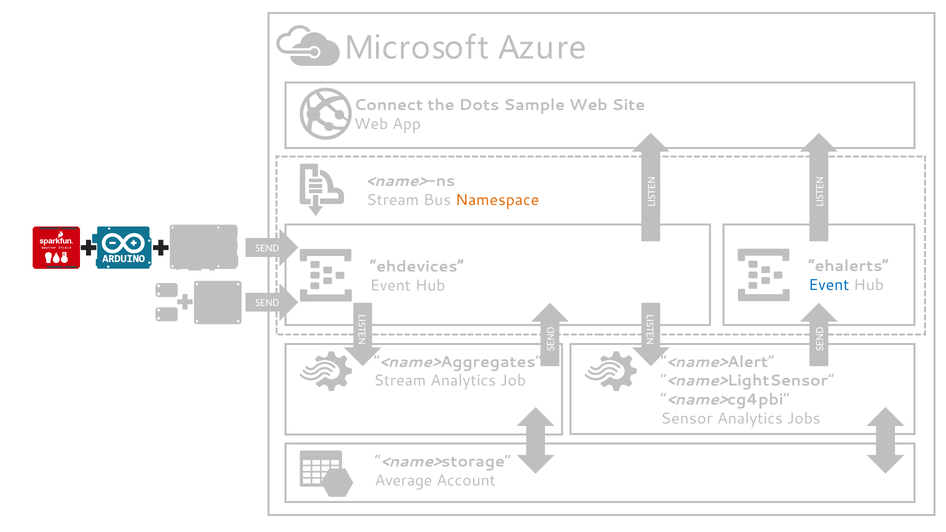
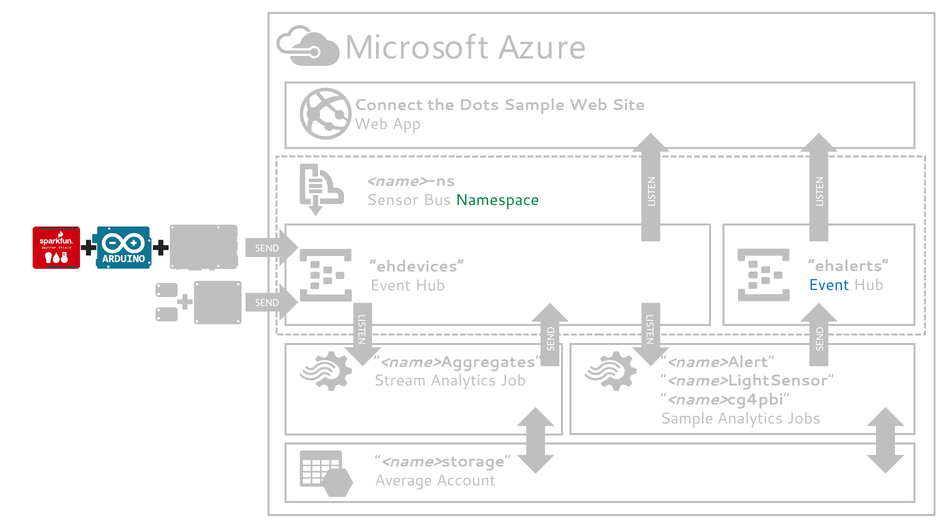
Stream: Stream -> Sensor (393, 200)
Namespace colour: orange -> green (497, 200)
Sensor: Sensor -> Sample (687, 419)
